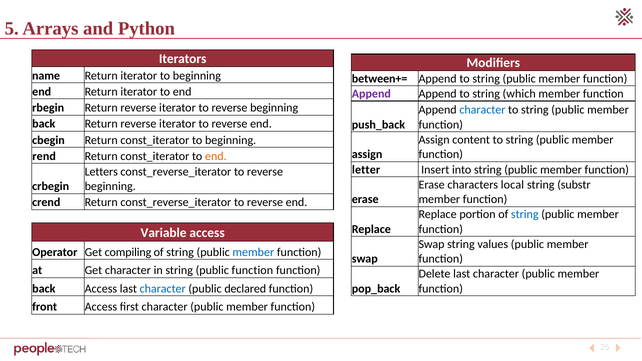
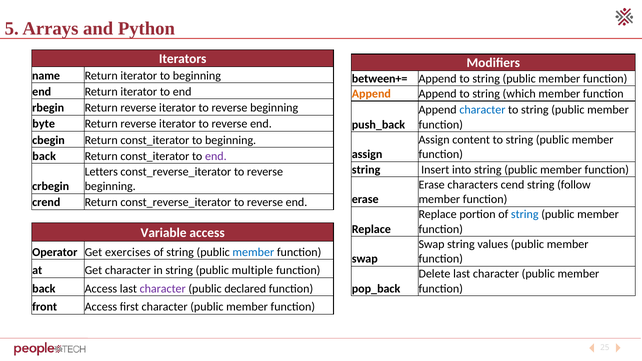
Append colour: purple -> orange (371, 94)
back: back -> byte (44, 124)
rend: rend -> back (44, 156)
end colour: orange -> purple (216, 156)
letter: letter -> string (366, 170)
local: local -> cend (513, 185)
substr: substr -> follow (574, 185)
compiling: compiling -> exercises (128, 252)
public function: function -> multiple (252, 271)
character colour: blue -> purple (163, 289)
